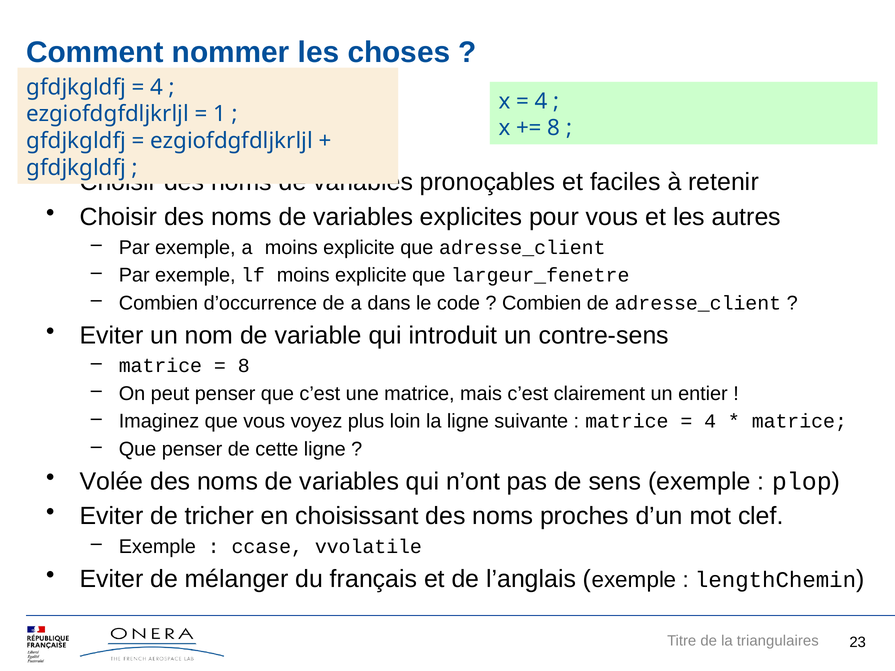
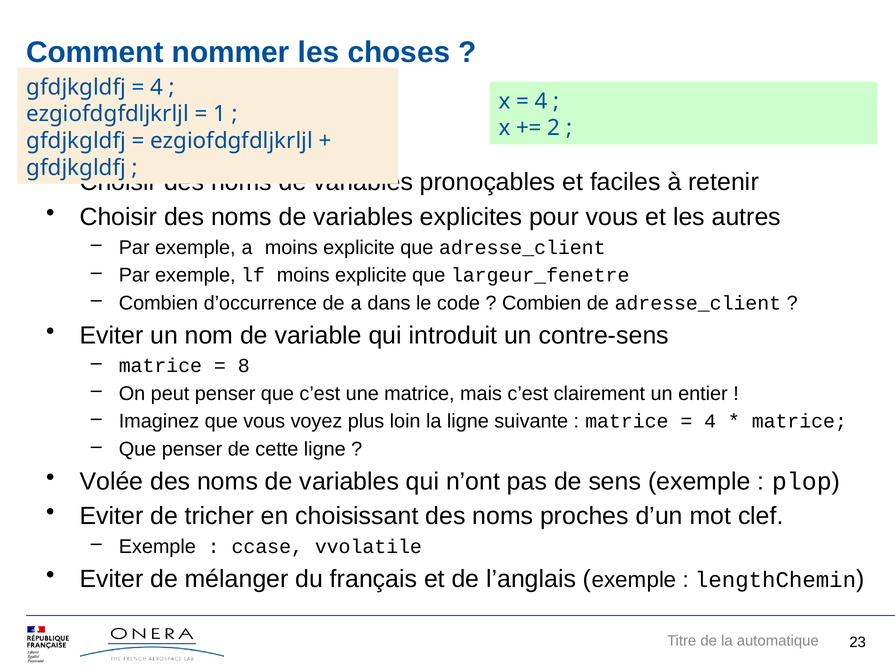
8: 8 -> 2 (554, 128)
triangulaires: triangulaires -> automatique (778, 641)
